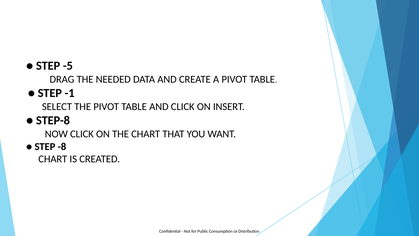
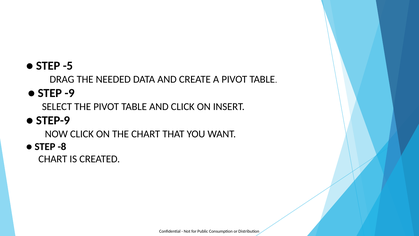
-1: -1 -> -9 (70, 93)
STEP-8: STEP-8 -> STEP-9 (53, 120)
